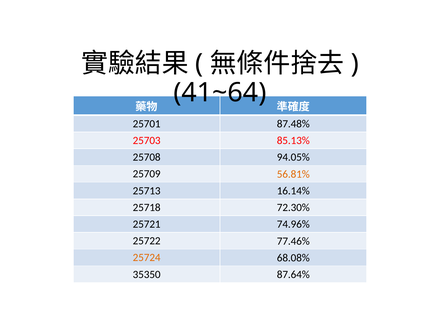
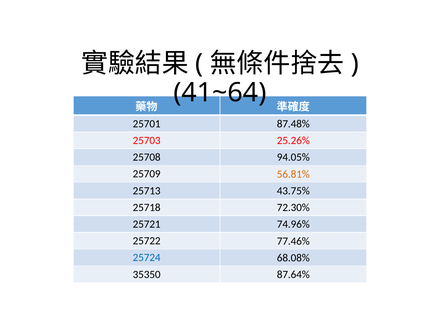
85.13%: 85.13% -> 25.26% (293, 141)
16.14%: 16.14% -> 43.75% (293, 191)
25724 colour: orange -> blue (147, 258)
